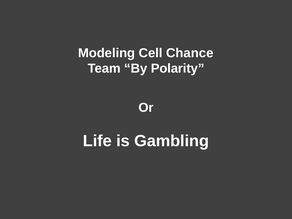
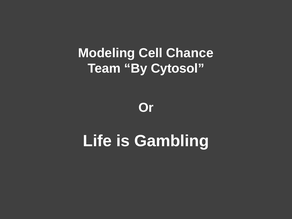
Polarity: Polarity -> Cytosol (178, 69)
